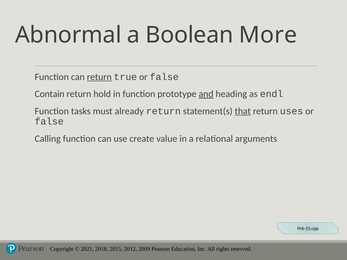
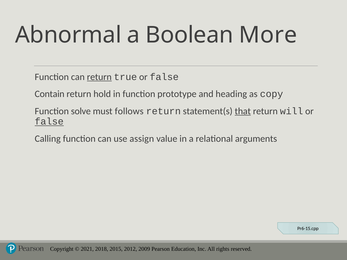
and underline: present -> none (206, 94)
endl: endl -> copy (272, 94)
tasks: tasks -> solve (81, 111)
already: already -> follows (129, 111)
uses: uses -> will (292, 111)
false underline: none -> present (49, 122)
create: create -> assign (142, 139)
